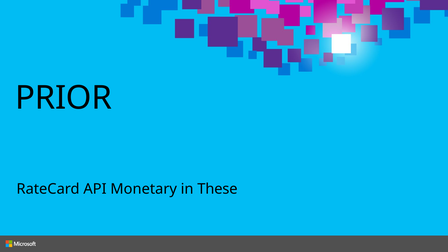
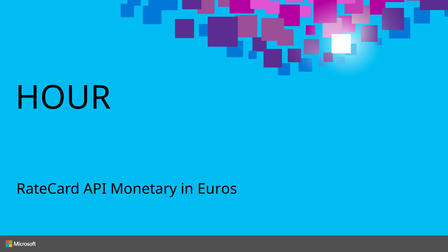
PRIOR: PRIOR -> HOUR (63, 98)
These: These -> Euros (217, 189)
